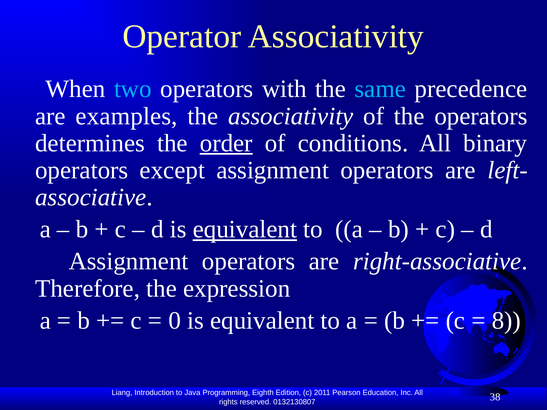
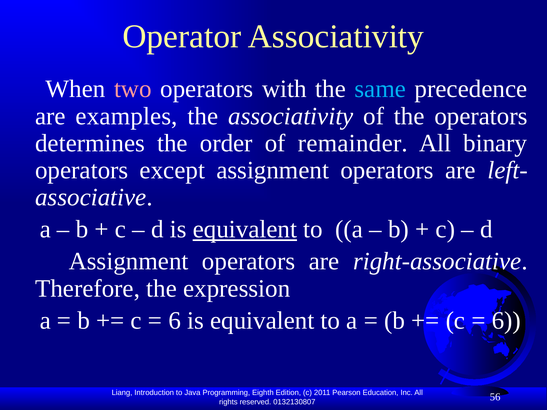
two colour: light blue -> pink (133, 89)
order underline: present -> none (226, 143)
conditions: conditions -> remainder (353, 143)
0: 0 -> 6 (175, 321)
8: 8 -> 6 (506, 321)
38: 38 -> 56 (495, 397)
